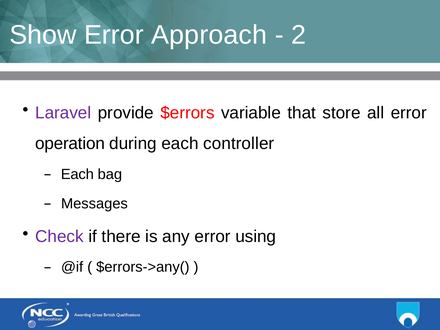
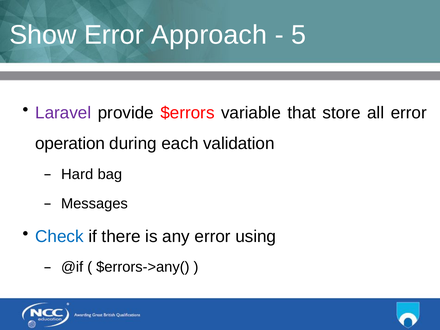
2: 2 -> 5 (299, 35)
controller: controller -> validation (239, 144)
Each: Each -> Hard (77, 174)
Check colour: purple -> blue (59, 237)
